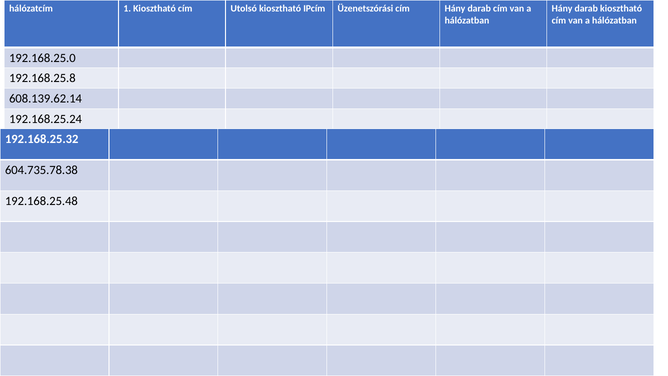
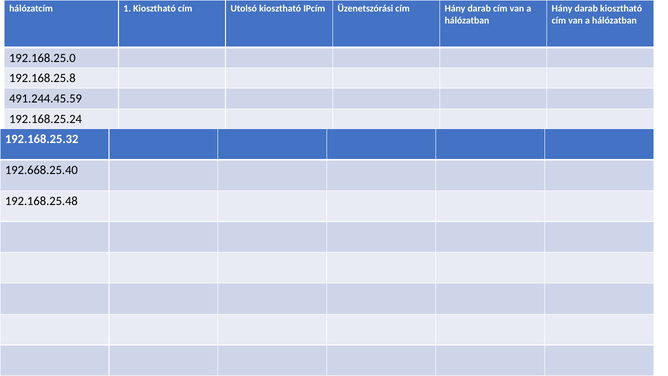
608.139.62.14: 608.139.62.14 -> 491.244.45.59 (46, 98)
604.735.78.38: 604.735.78.38 -> 192.668.25.40 (41, 170)
